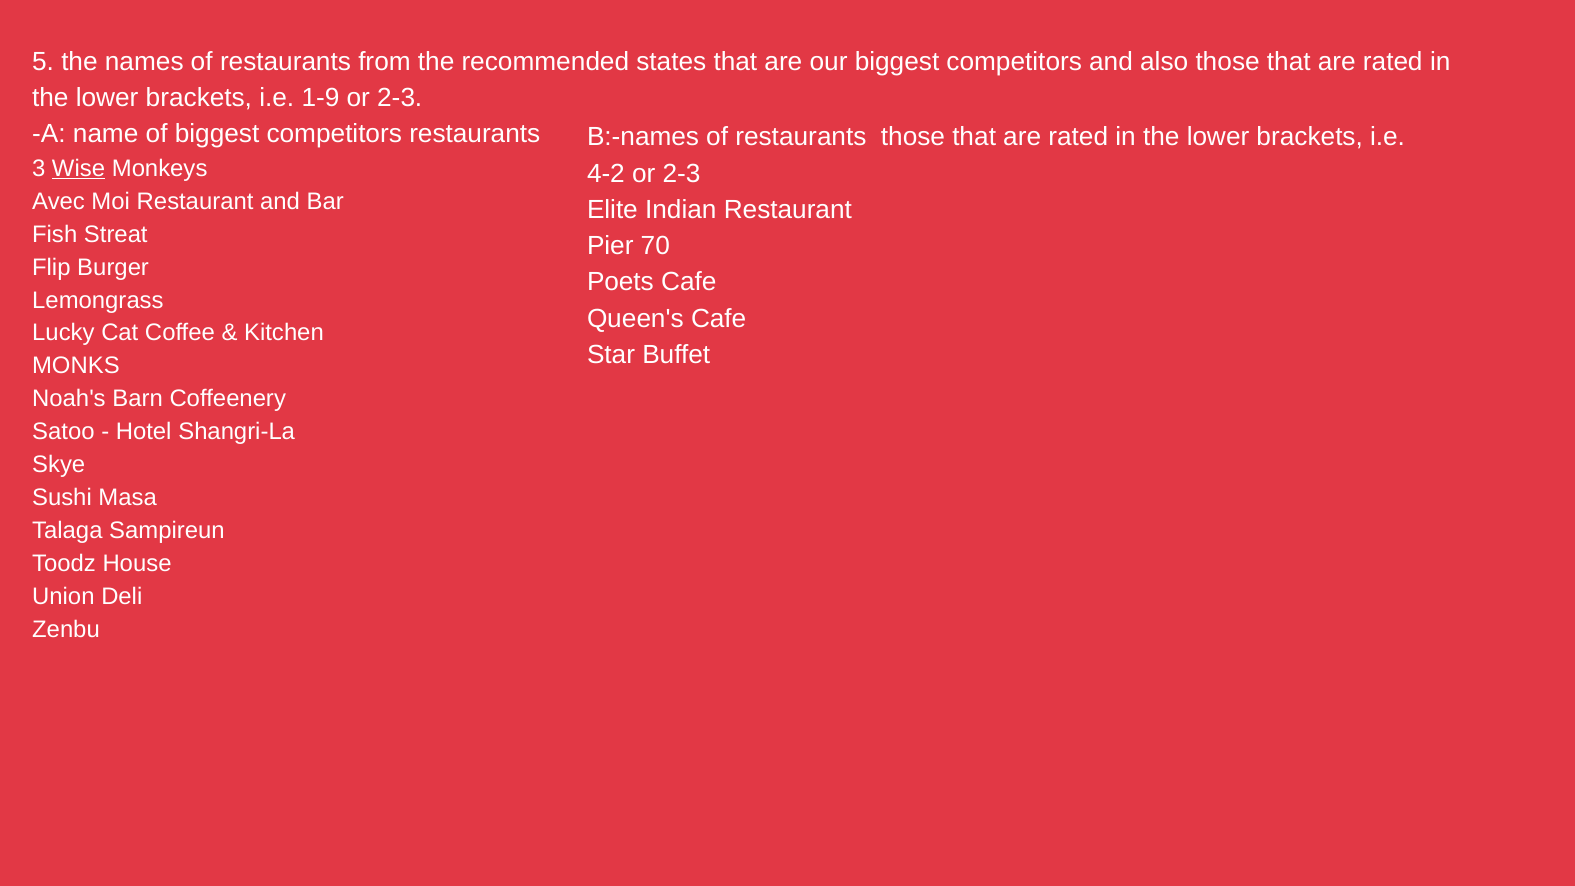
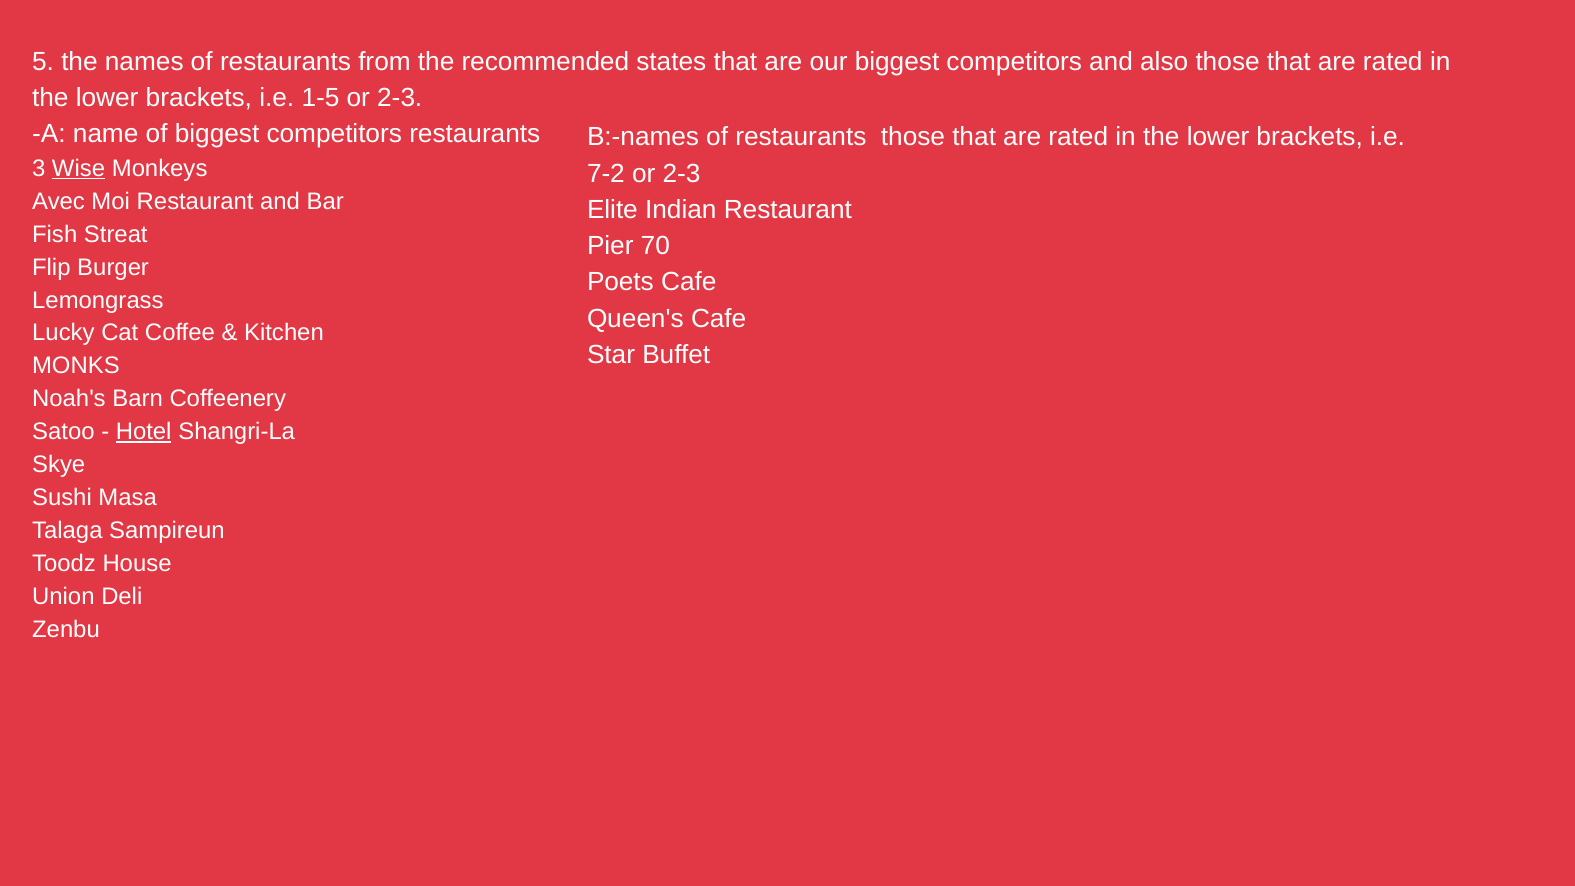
1-9: 1-9 -> 1-5 (320, 98)
4-2: 4-2 -> 7-2 (606, 174)
Hotel underline: none -> present (144, 432)
